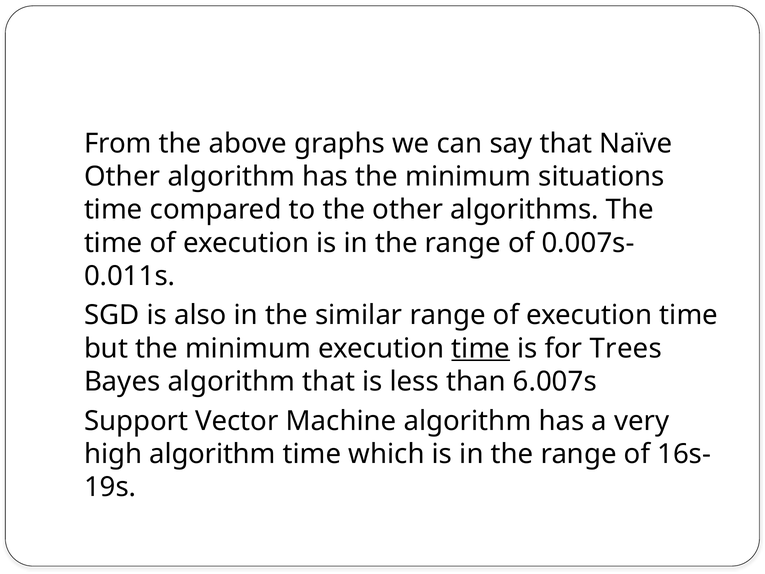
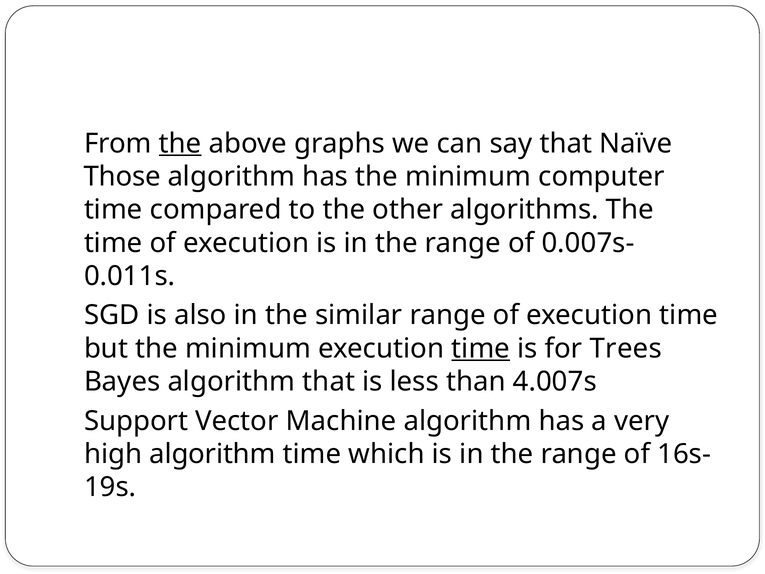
the underline: none -> present (180, 143)
Other: Other -> Those (122, 177)
situations: situations -> computer (601, 177)
6.007s: 6.007s -> 4.007s (555, 381)
